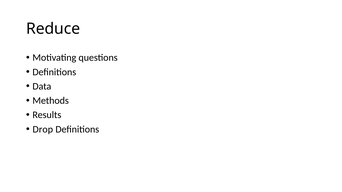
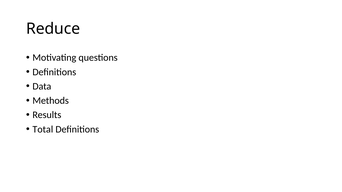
Drop: Drop -> Total (43, 130)
